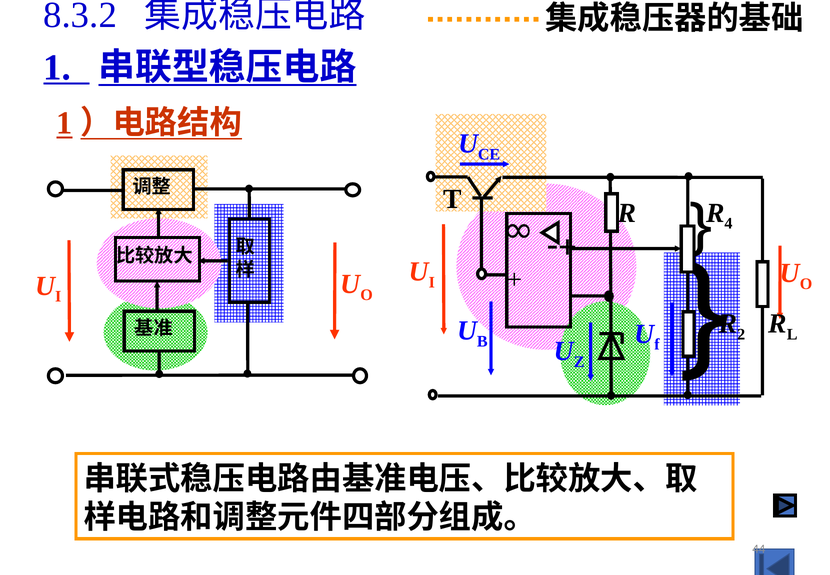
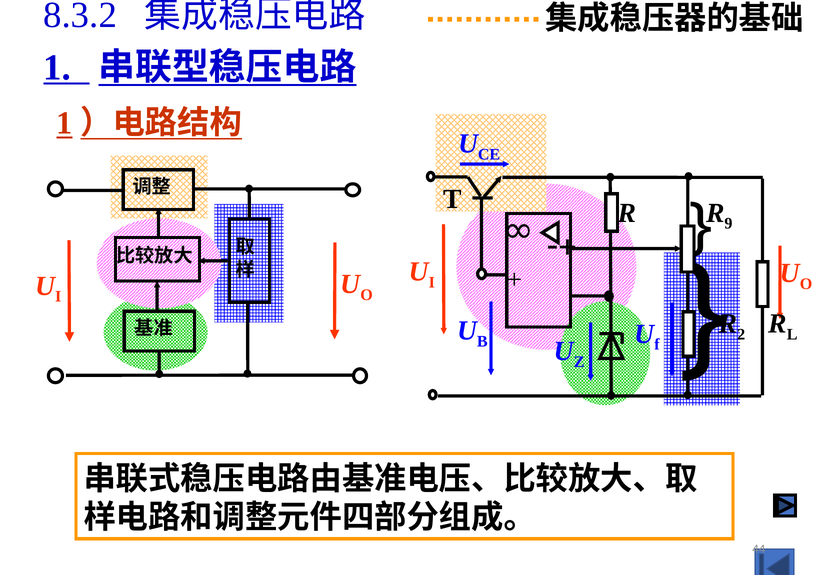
4: 4 -> 9 (728, 223)
